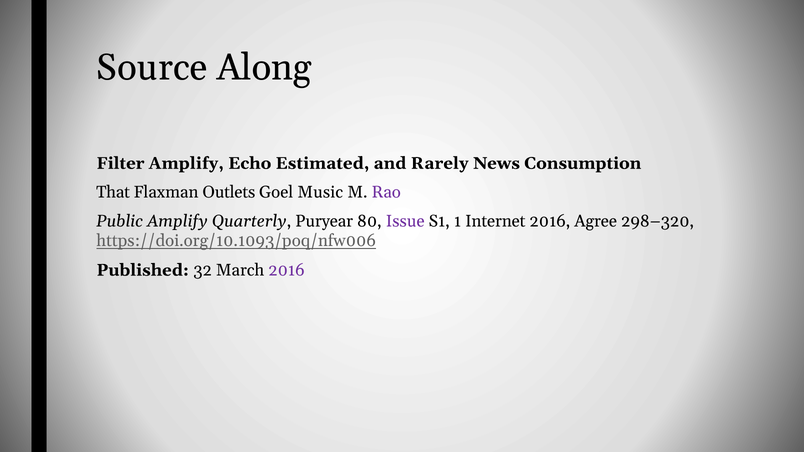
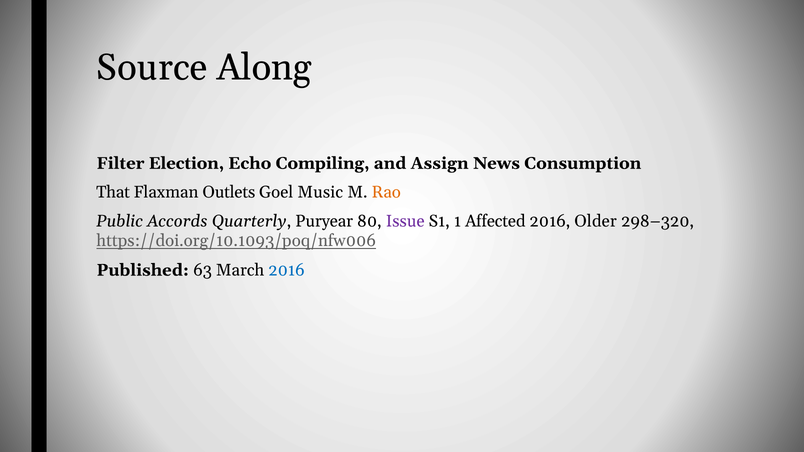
Filter Amplify: Amplify -> Election (186, 163)
Estimated: Estimated -> Compiling (323, 163)
Rarely: Rarely -> Assign (440, 163)
Rao colour: purple -> orange (386, 192)
Public Amplify: Amplify -> Accords (177, 221)
Internet: Internet -> Affected (495, 221)
Agree: Agree -> Older (596, 221)
32: 32 -> 63 (203, 270)
2016 colour: purple -> blue (287, 270)
